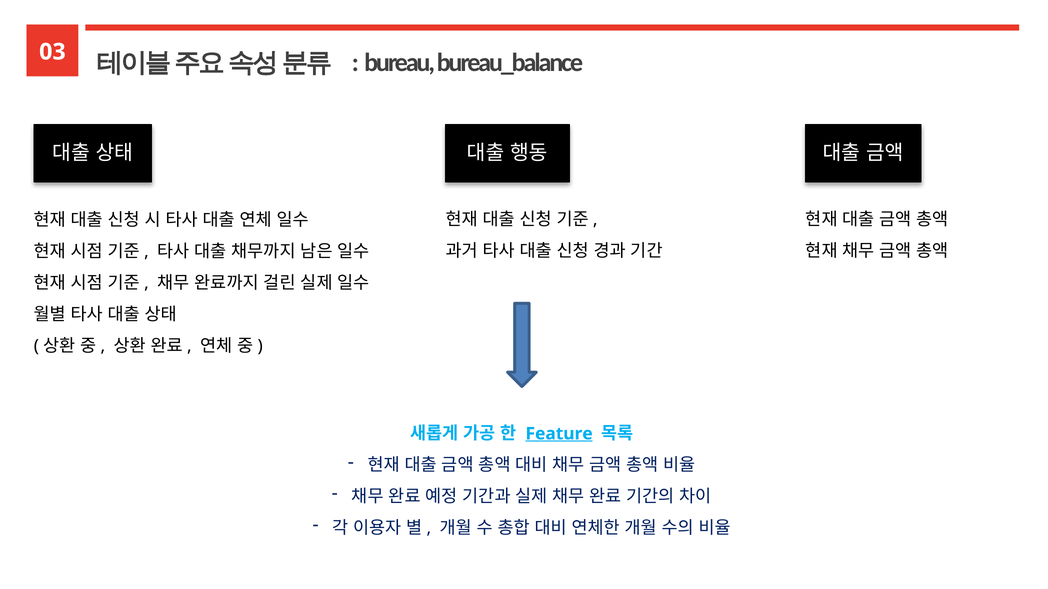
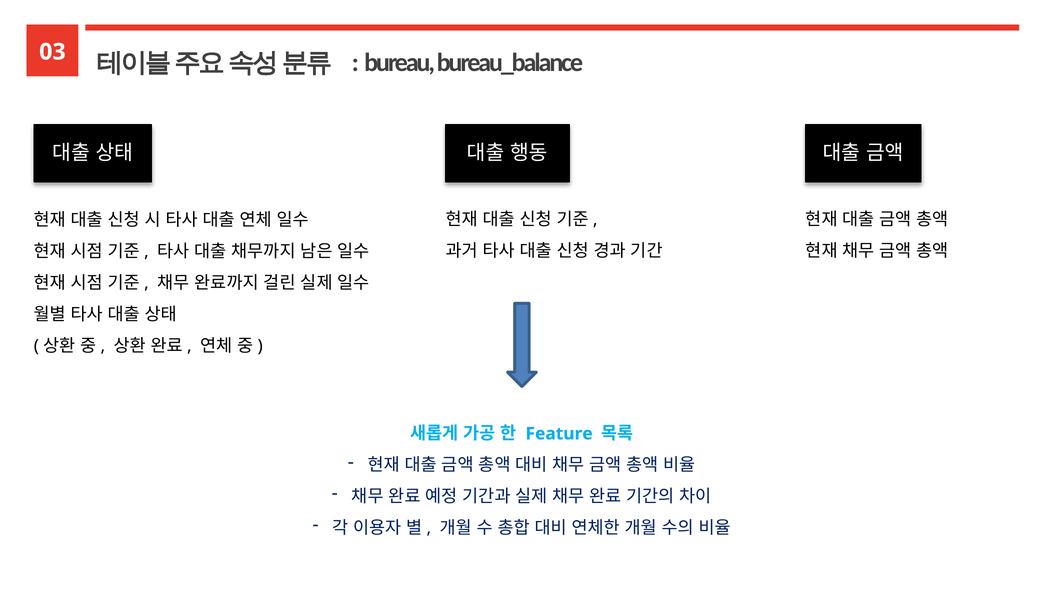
Feature underline: present -> none (559, 434)
